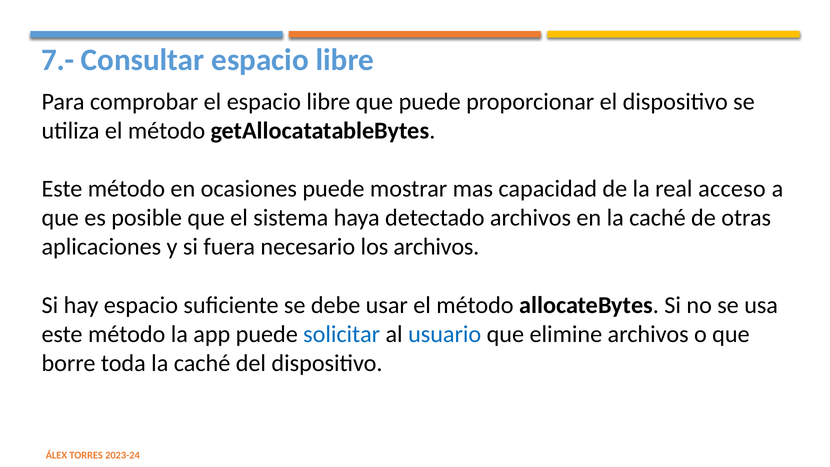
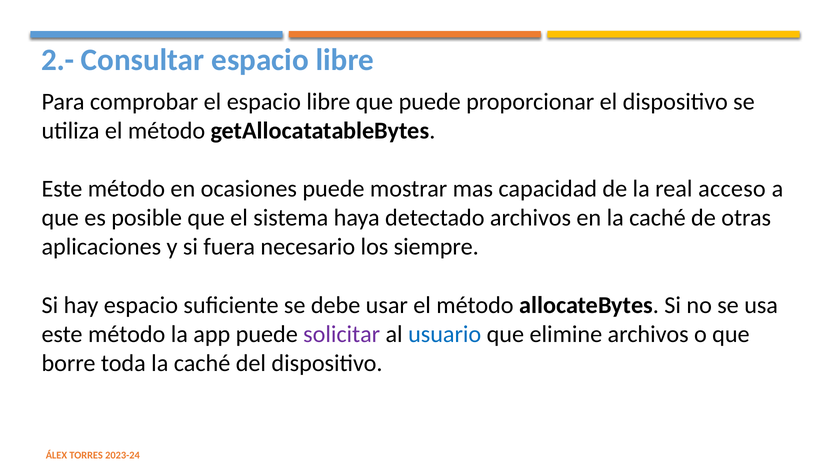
7.-: 7.- -> 2.- (58, 60)
los archivos: archivos -> siempre (436, 247)
solicitar colour: blue -> purple (342, 334)
